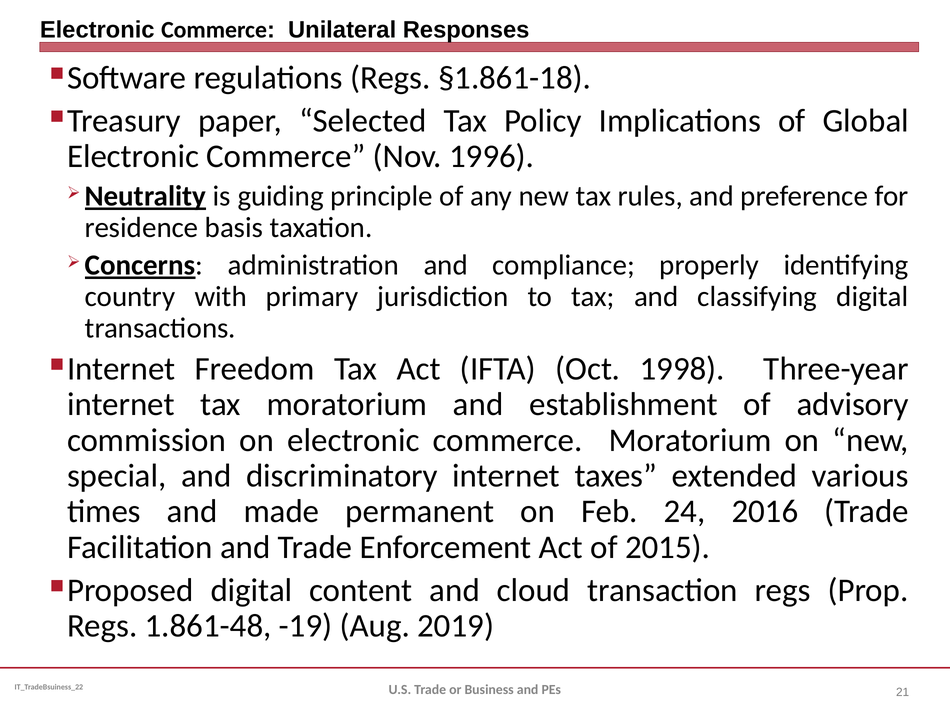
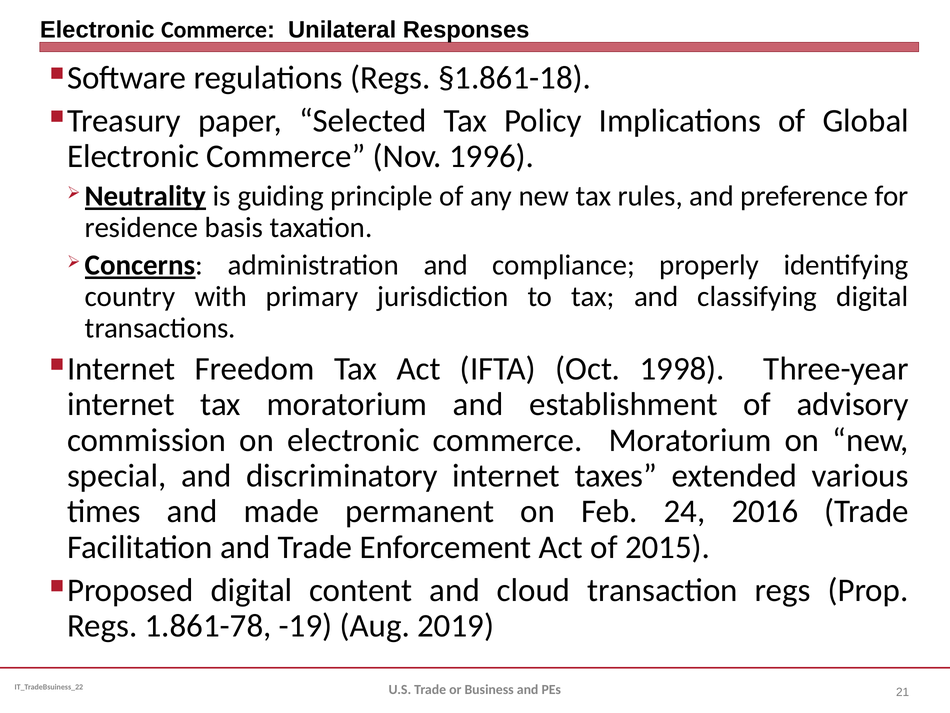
1.861-48: 1.861-48 -> 1.861-78 (208, 625)
